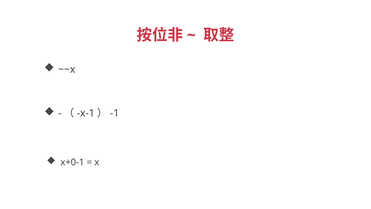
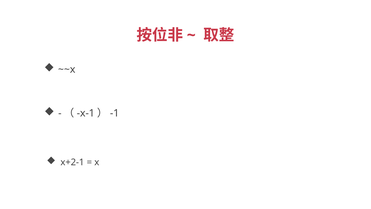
x+0-1: x+0-1 -> x+2-1 (72, 162)
